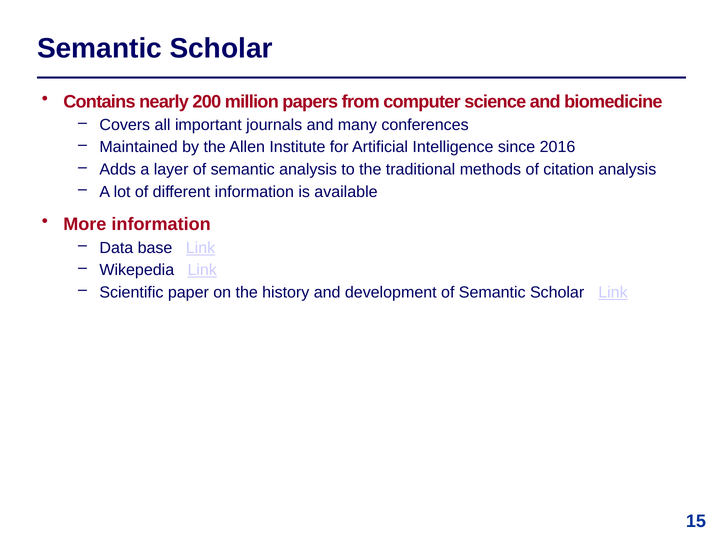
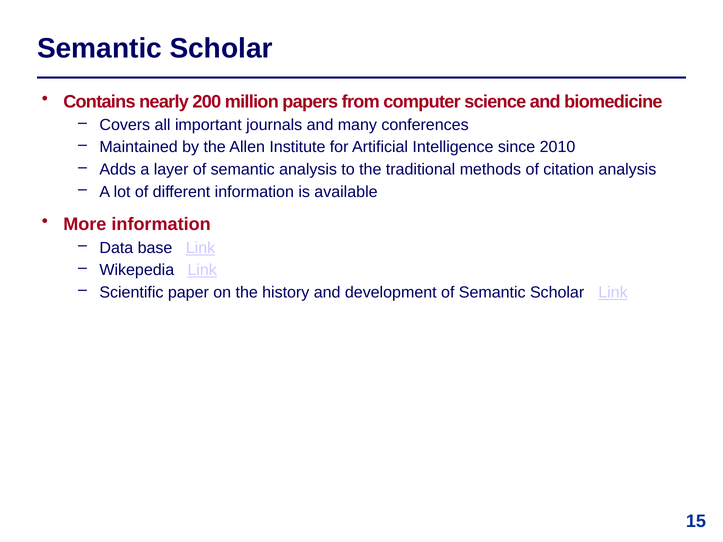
2016: 2016 -> 2010 (558, 147)
